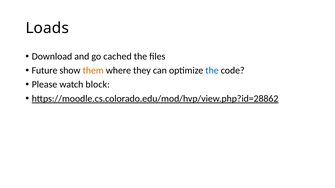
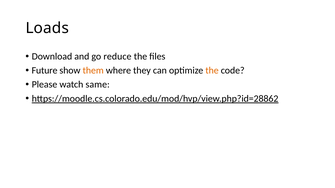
cached: cached -> reduce (117, 57)
the colour: blue -> orange (212, 71)
block: block -> same (98, 85)
